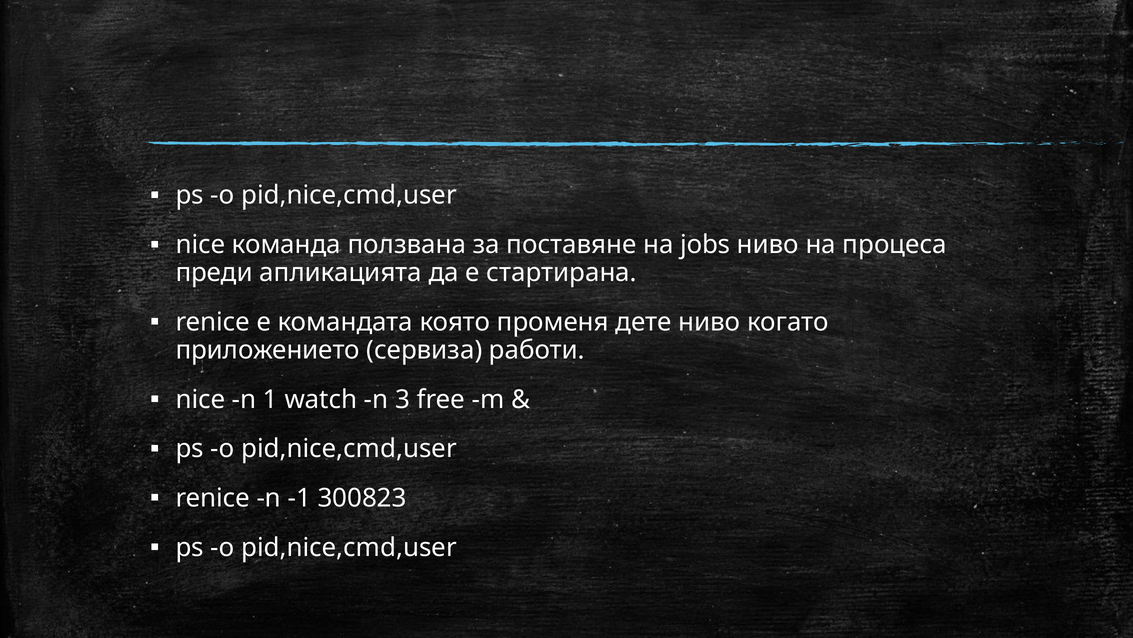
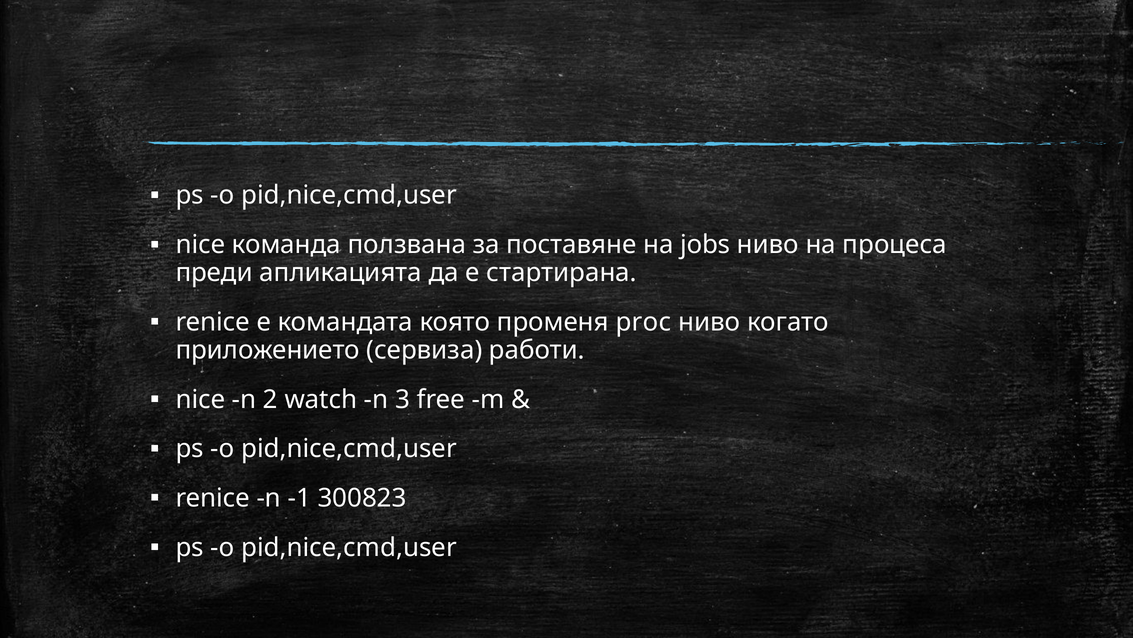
дете: дете -> proc (643, 322)
1: 1 -> 2 (270, 399)
